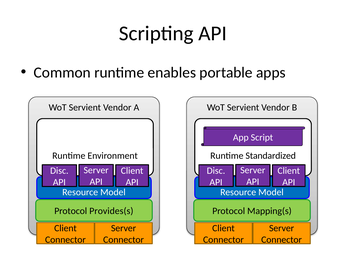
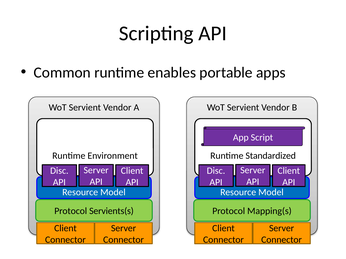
Provides(s: Provides(s -> Servients(s (111, 211)
